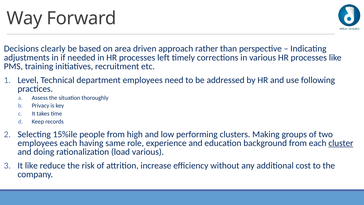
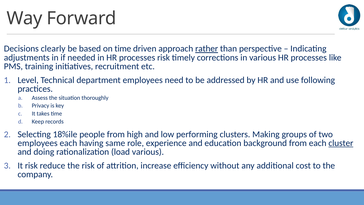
on area: area -> time (123, 49)
rather underline: none -> present (207, 49)
processes left: left -> risk (164, 58)
15%ile: 15%ile -> 18%ile (65, 134)
It like: like -> risk (31, 165)
